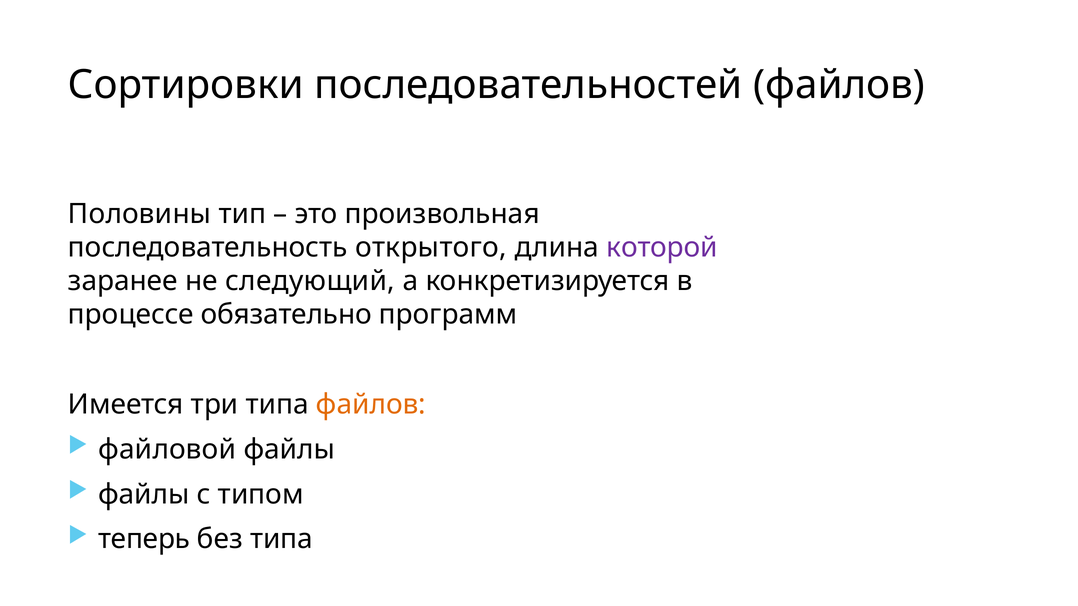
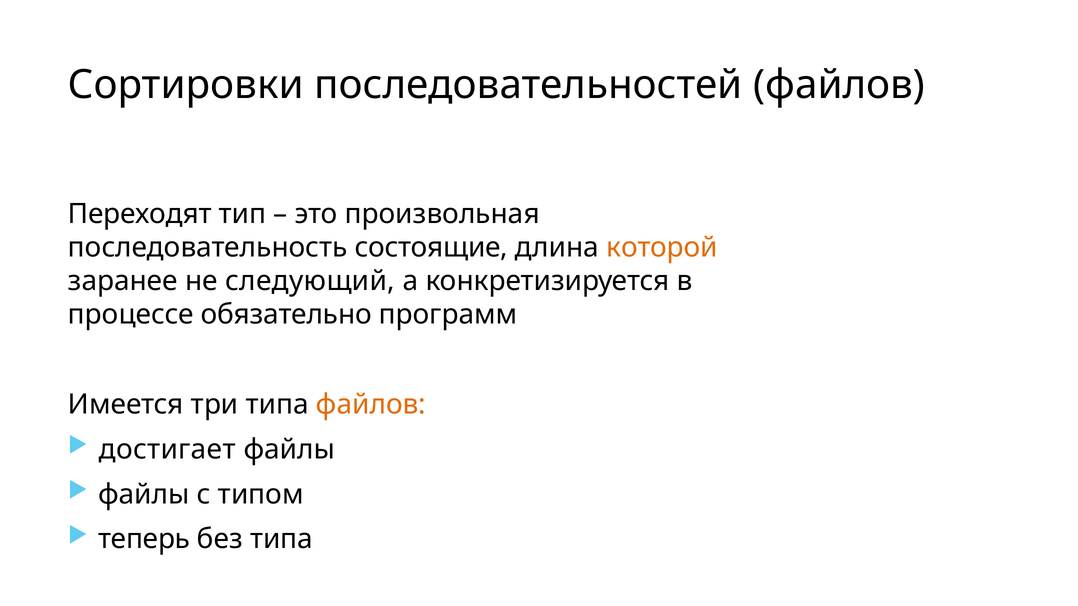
Половины: Половины -> Переходят (140, 214)
открытого: открытого -> состоящие (431, 248)
которой colour: purple -> orange (662, 248)
файловой: файловой -> достигает (167, 450)
